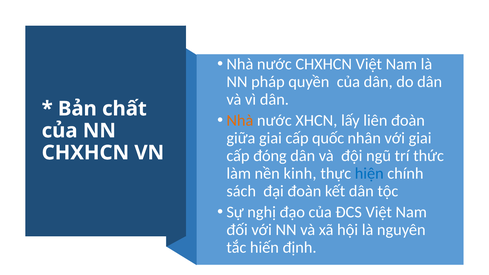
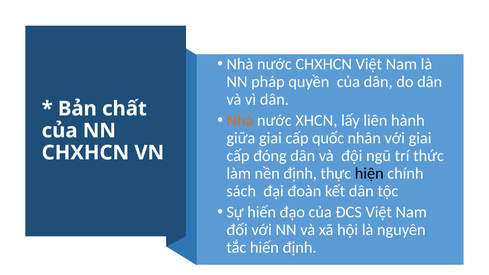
liên đoàn: đoàn -> hành (408, 121)
nền kinh: kinh -> định (300, 173)
hiện colour: blue -> black (369, 173)
Sự nghị: nghị -> hiến (262, 212)
